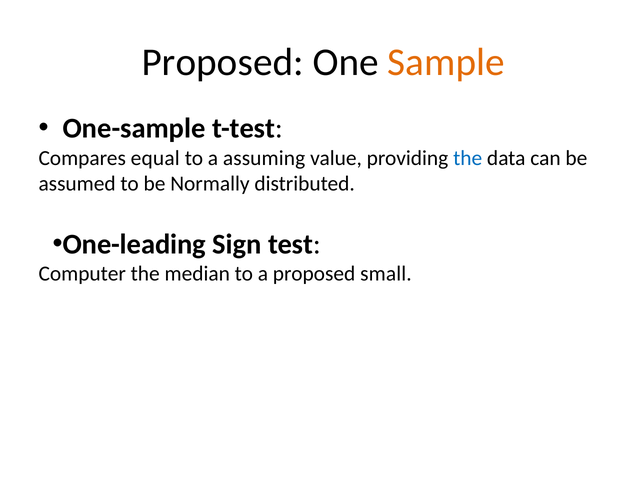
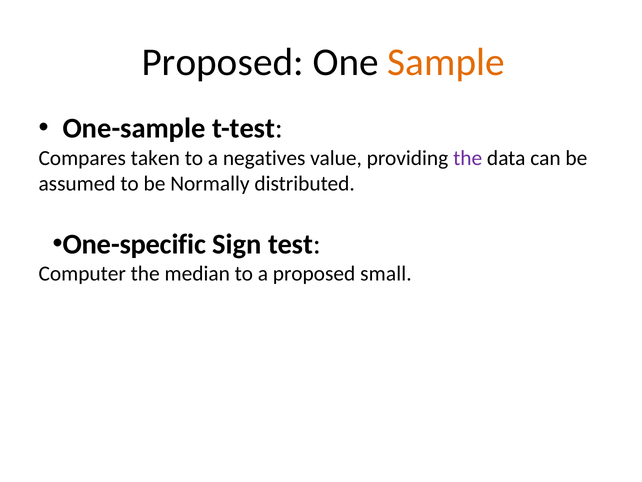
equal: equal -> taken (155, 158)
assuming: assuming -> negatives (264, 158)
the colour: blue -> purple (468, 158)
One-leading: One-leading -> One-specific (134, 244)
